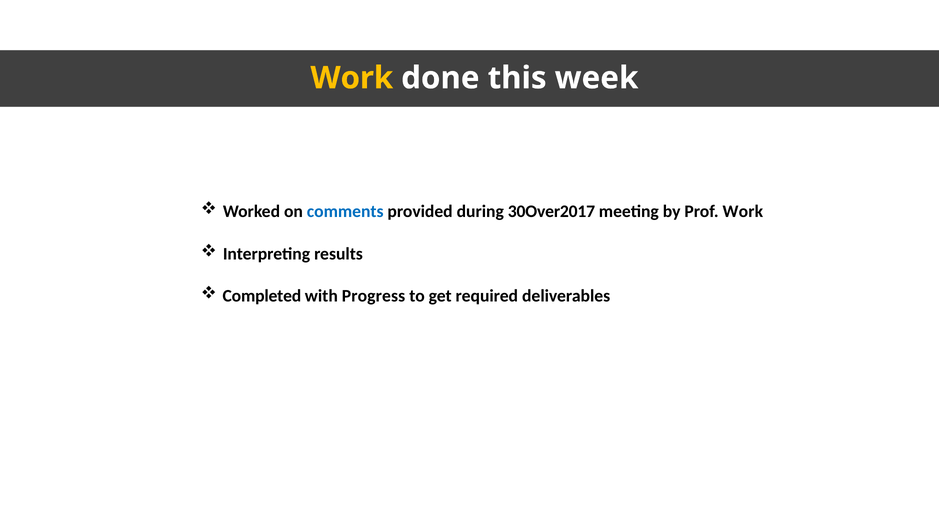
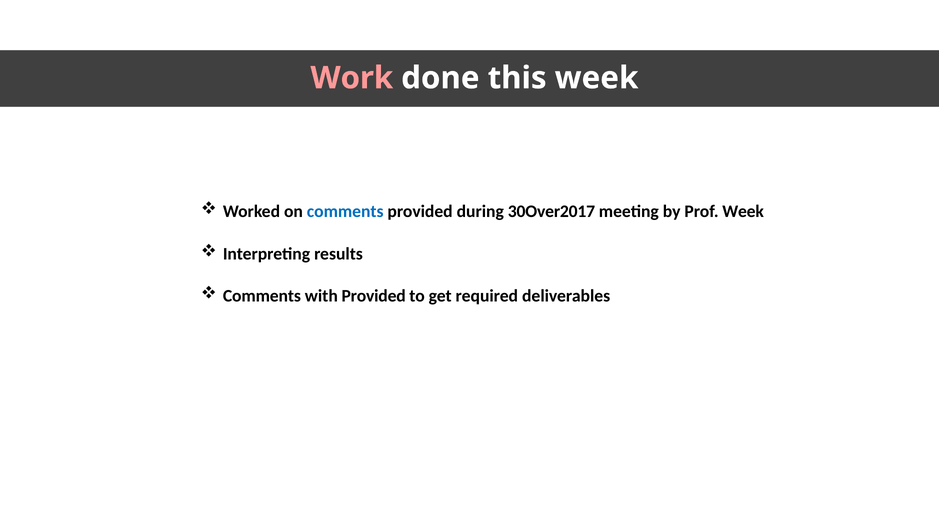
Work colour: yellow -> pink (352, 78)
Prof Work: Work -> Week (743, 212)
Completed: Completed -> Comments (262, 296)
with Progress: Progress -> Provided (374, 296)
